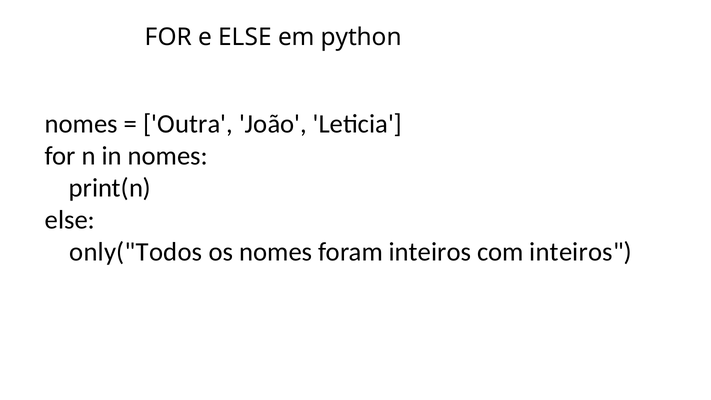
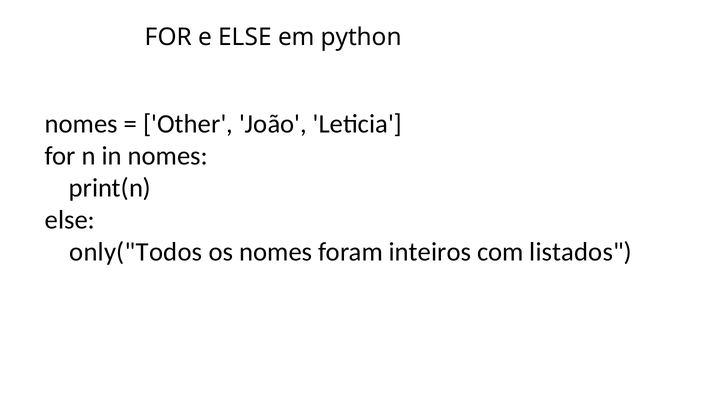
Outra: Outra -> Other (188, 124)
com inteiros: inteiros -> listados (581, 252)
